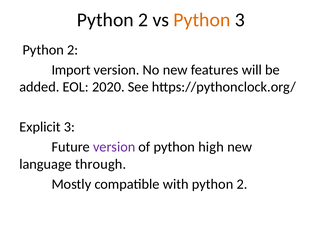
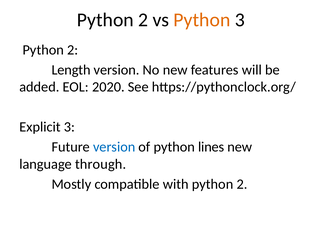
Import: Import -> Length (71, 70)
version colour: purple -> blue (114, 147)
high: high -> lines (211, 147)
